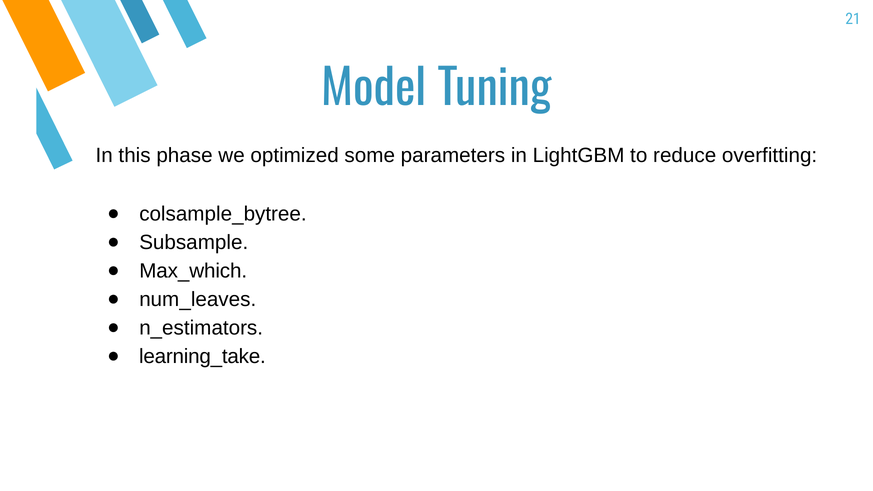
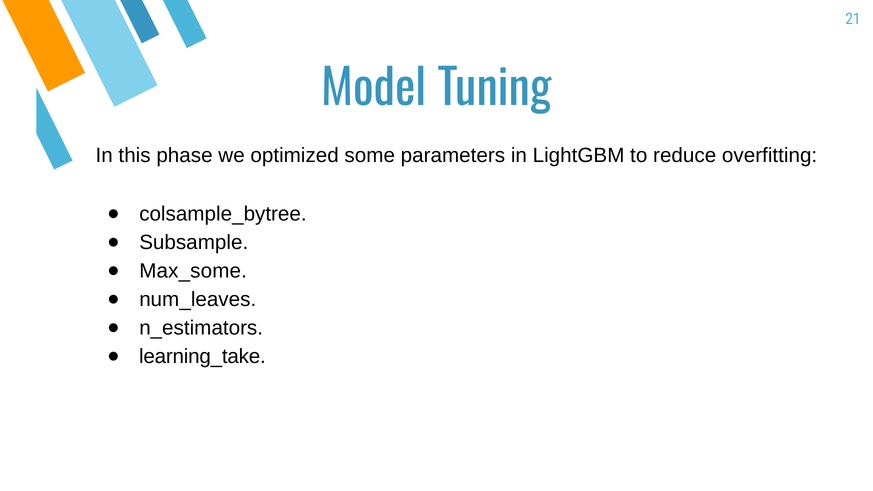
Max_which: Max_which -> Max_some (193, 271)
